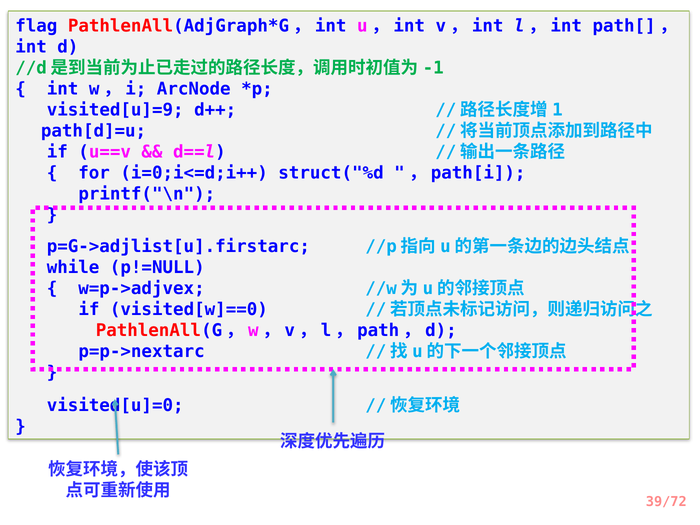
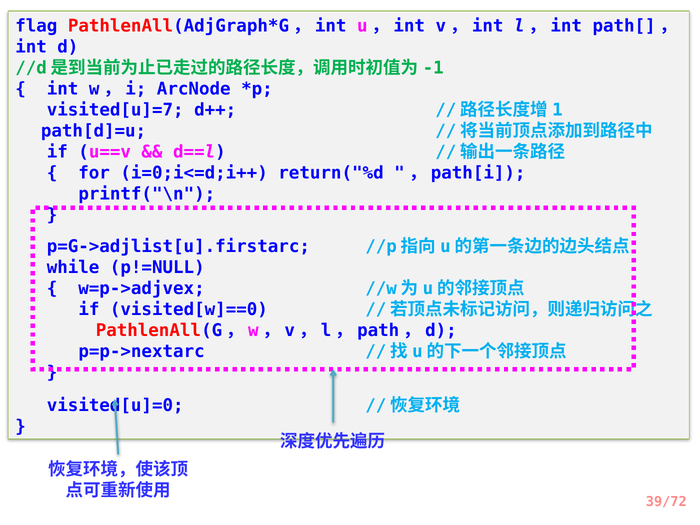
visited[u]=9: visited[u]=9 -> visited[u]=7 (115, 110)
struct("%d: struct("%d -> return("%d (331, 173)
